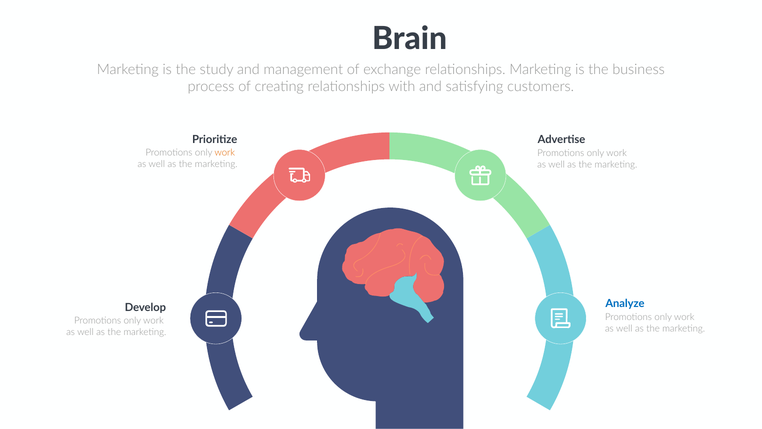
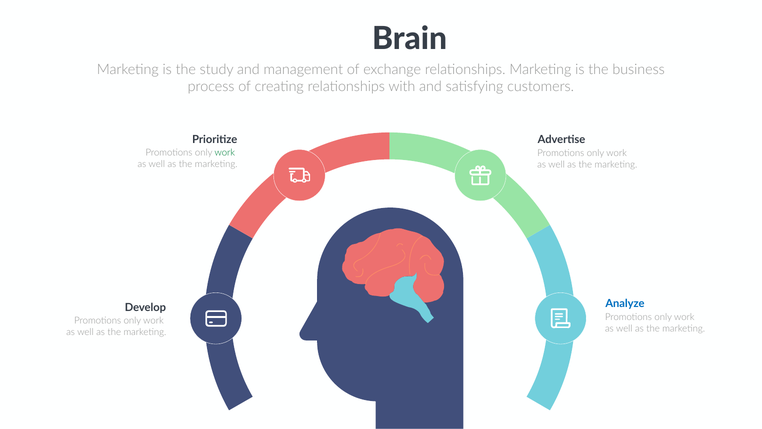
work colour: orange -> green (225, 152)
